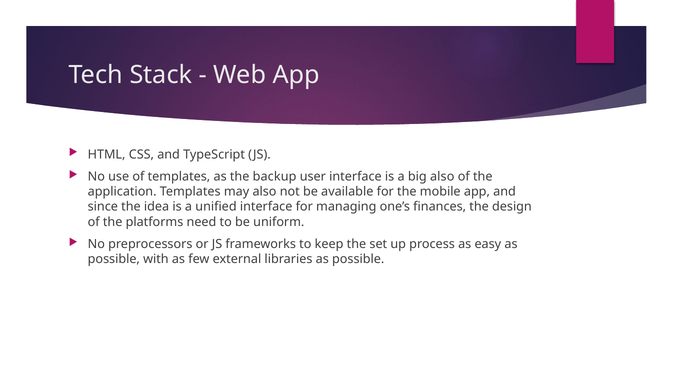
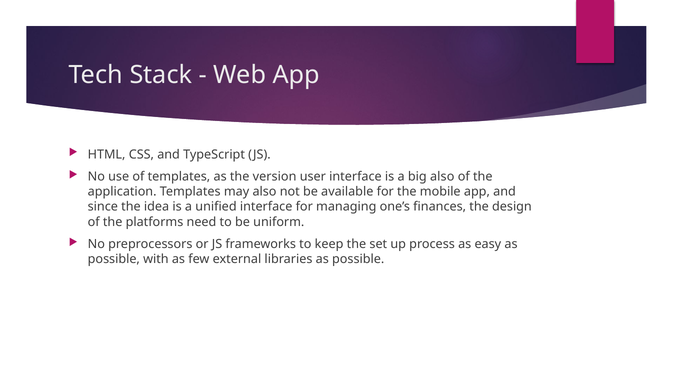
backup: backup -> version (275, 177)
